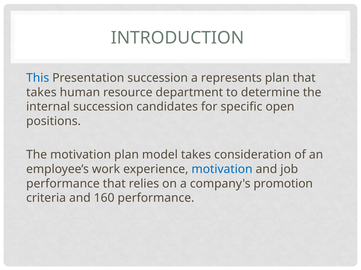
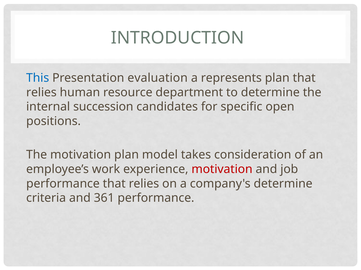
Presentation succession: succession -> evaluation (158, 78)
takes: takes -> relies (41, 93)
motivation colour: blue -> red (222, 170)
company's promotion: promotion -> determine (283, 184)
160: 160 -> 361 (104, 199)
